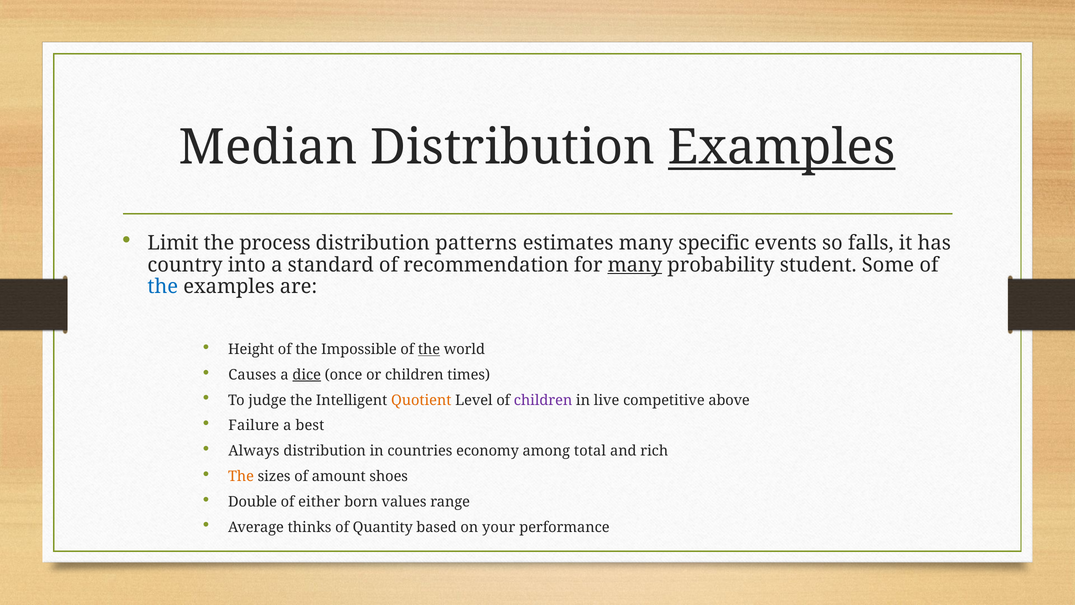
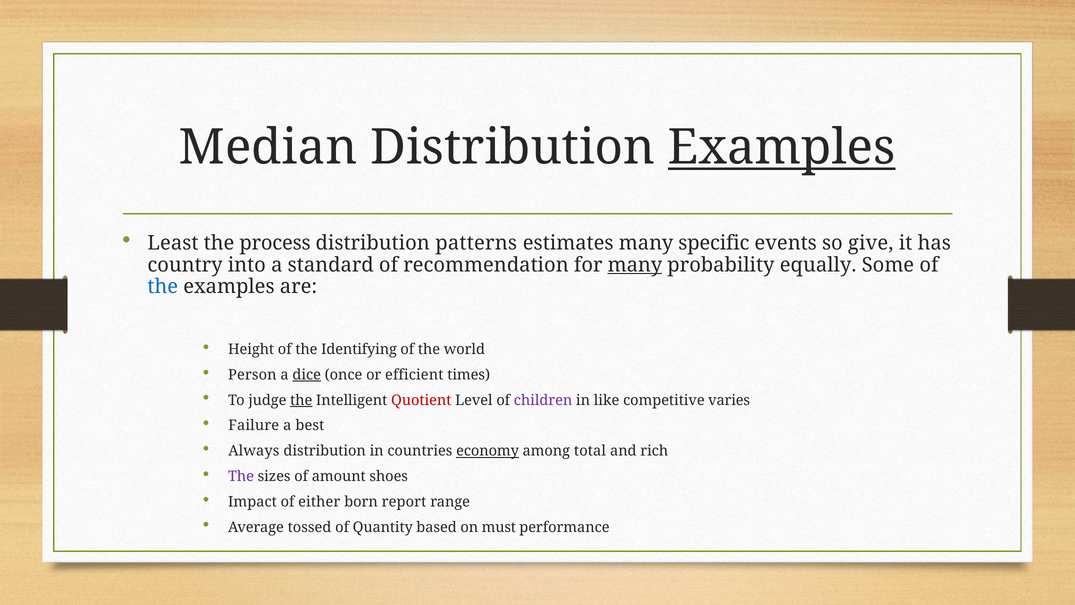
Limit: Limit -> Least (173, 243)
falls: falls -> give (871, 243)
student: student -> equally (818, 265)
Impossible: Impossible -> Identifying (359, 349)
the underline: present -> none (429, 349)
Causes: Causes -> Person (252, 375)
or children: children -> efficient (414, 375)
the underline: none -> present (301, 400)
Quotient colour: orange -> red (421, 400)
live: live -> like (607, 400)
above: above -> varies (729, 400)
economy underline: none -> present (488, 451)
The colour: orange -> purple (241, 476)
Double: Double -> Impact (252, 502)
values: values -> report (404, 502)
thinks: thinks -> tossed (310, 527)
your: your -> must (499, 527)
